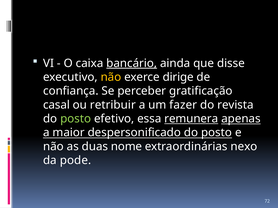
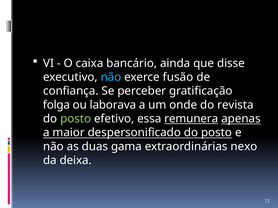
bancário underline: present -> none (132, 63)
não colour: yellow -> light blue (111, 77)
dirige: dirige -> fusão (178, 77)
casal: casal -> folga (57, 105)
retribuir: retribuir -> laborava (113, 105)
fazer: fazer -> onde (183, 105)
nome: nome -> gama (126, 147)
pode: pode -> deixa (76, 161)
